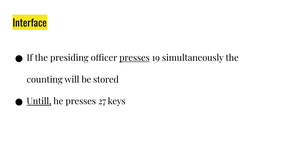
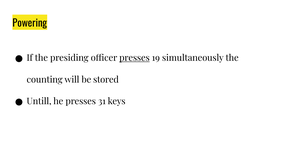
Interface: Interface -> Powering (30, 23)
Untill underline: present -> none (39, 101)
27: 27 -> 31 (102, 101)
